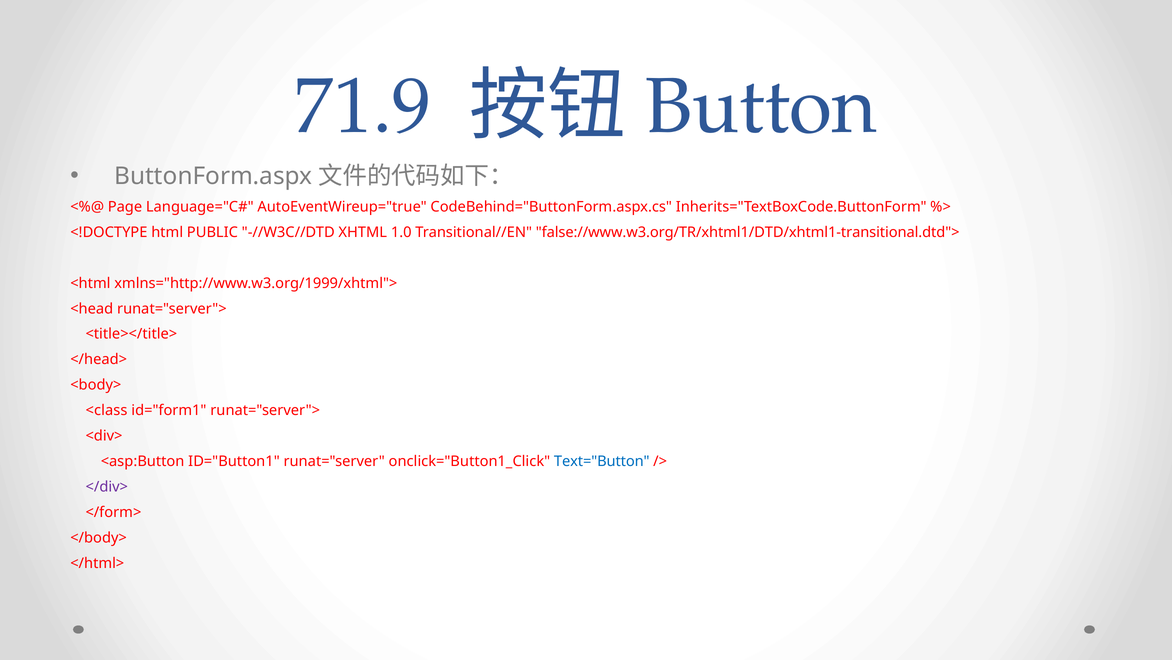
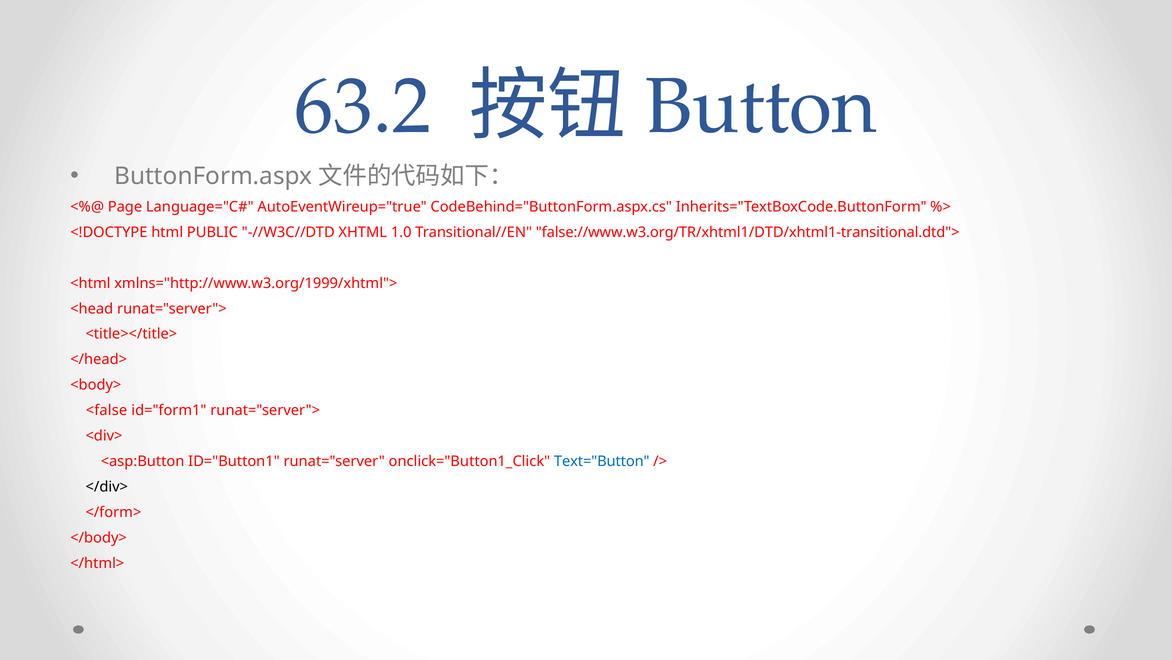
71.9: 71.9 -> 63.2 (363, 107)
<class: <class -> <false (107, 410)
</div> colour: purple -> black (107, 486)
